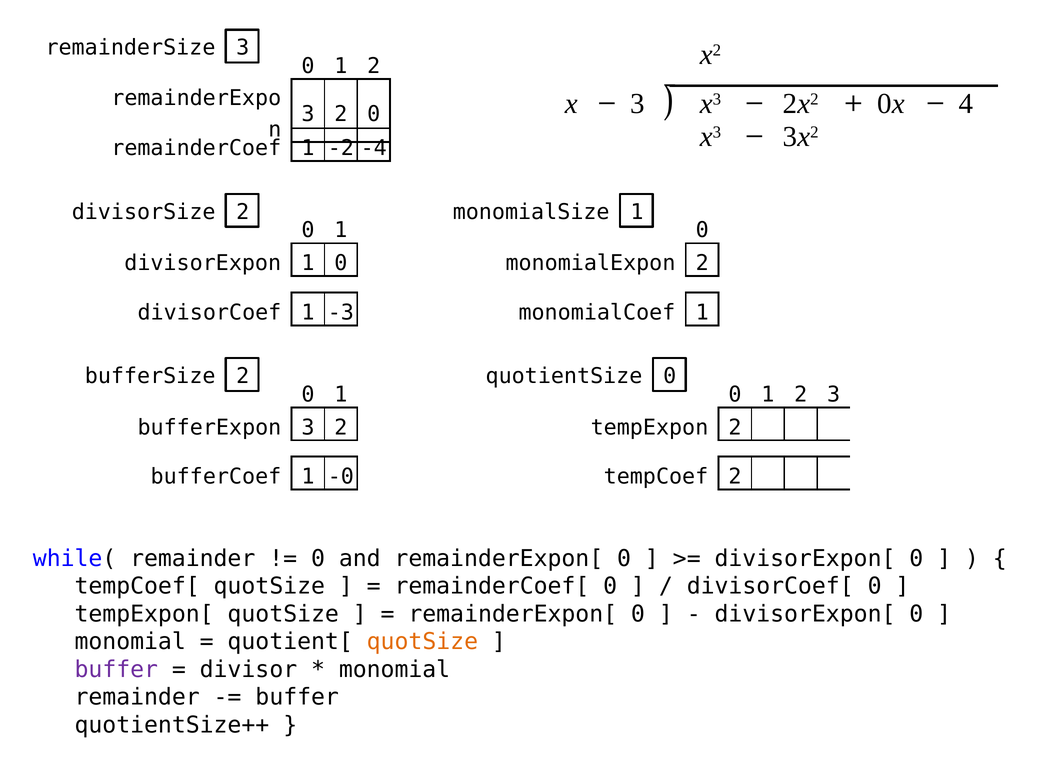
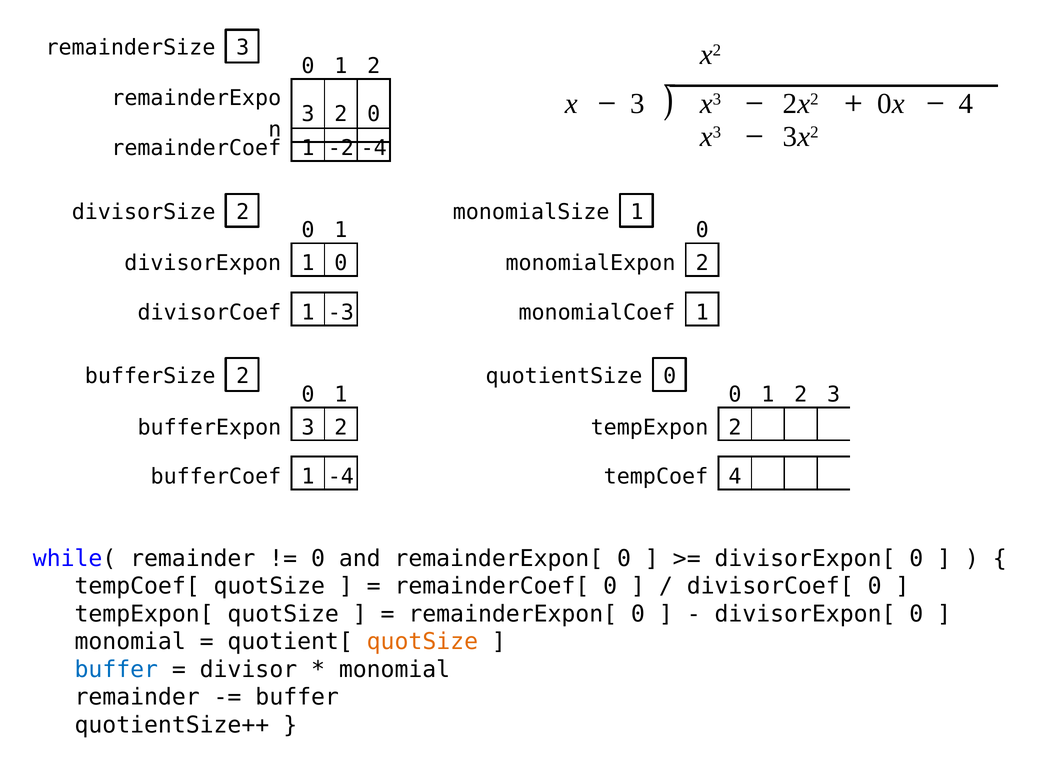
1 -0: -0 -> -4 (341, 477)
tempCoef 2: 2 -> 4 (735, 477)
buffer colour: purple -> blue (116, 670)
